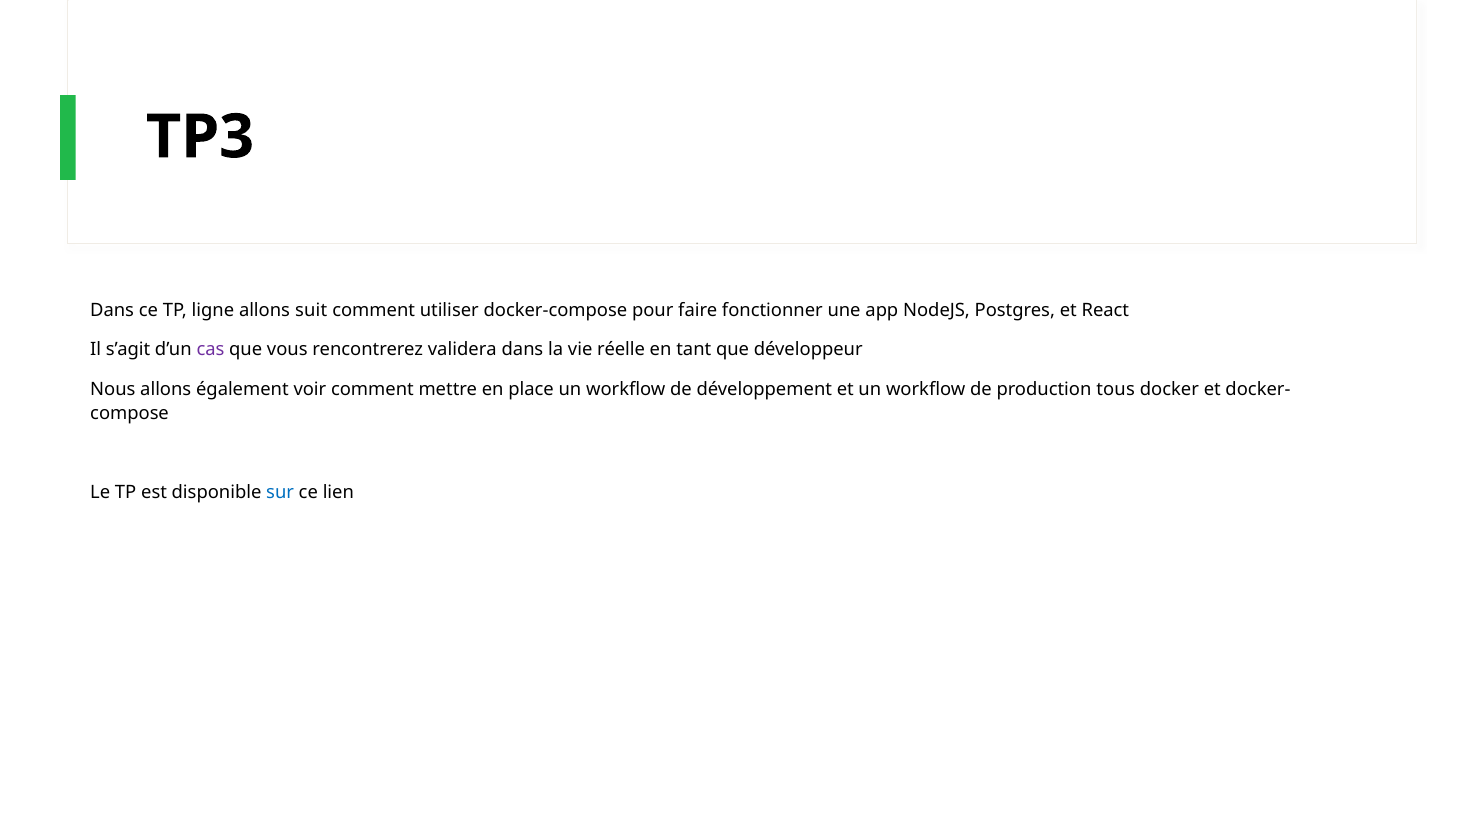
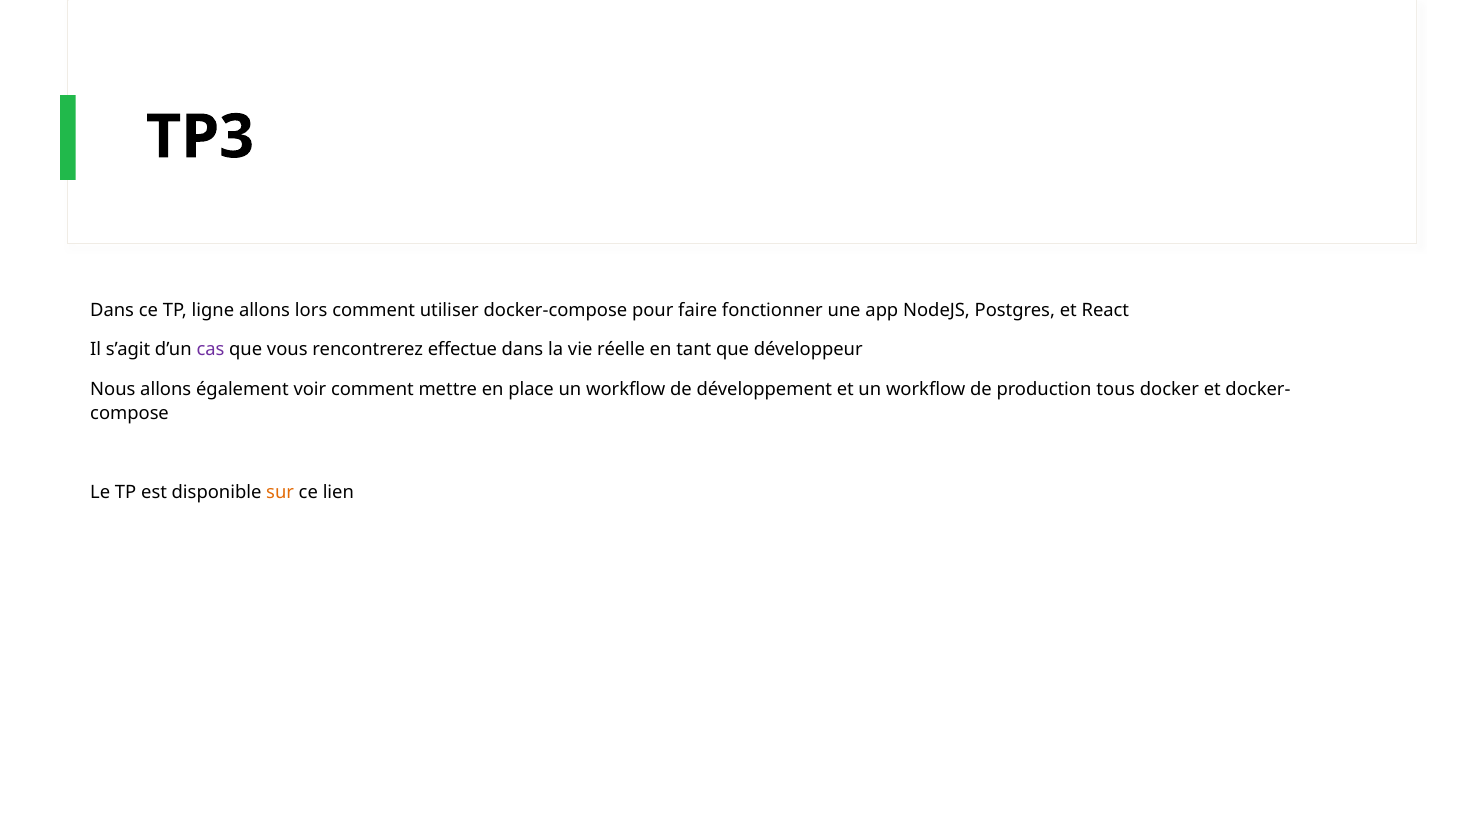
suit: suit -> lors (311, 310)
validera: validera -> effectue (462, 350)
sur colour: blue -> orange (280, 493)
